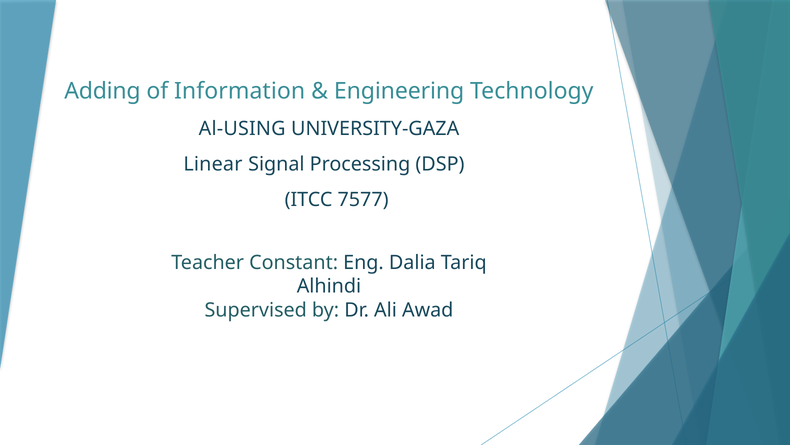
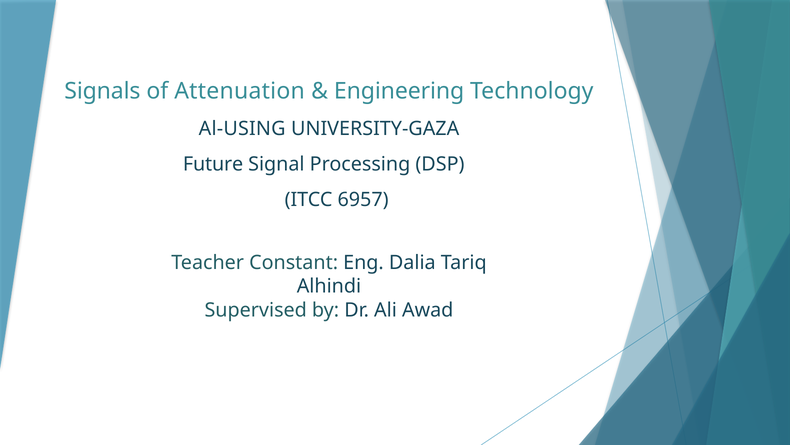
Adding: Adding -> Signals (102, 91)
Information: Information -> Attenuation (240, 91)
Linear: Linear -> Future (213, 164)
7577: 7577 -> 6957 (363, 200)
